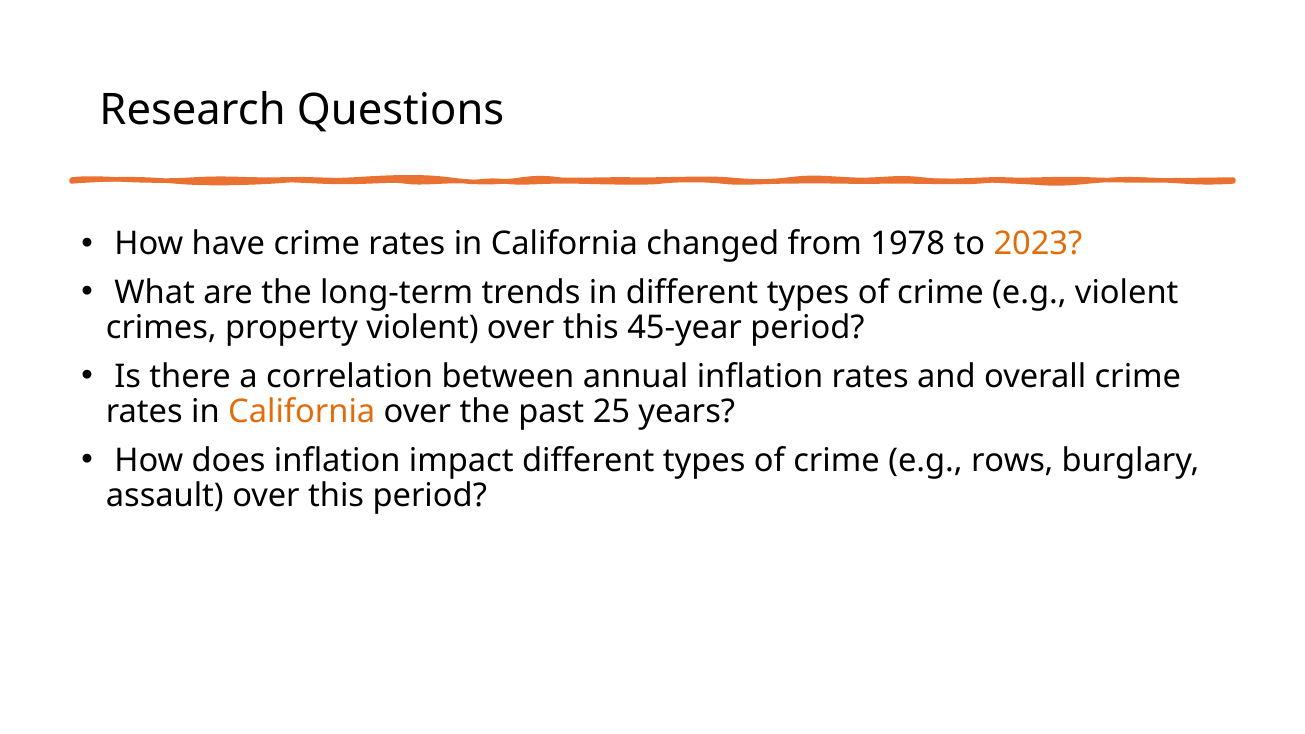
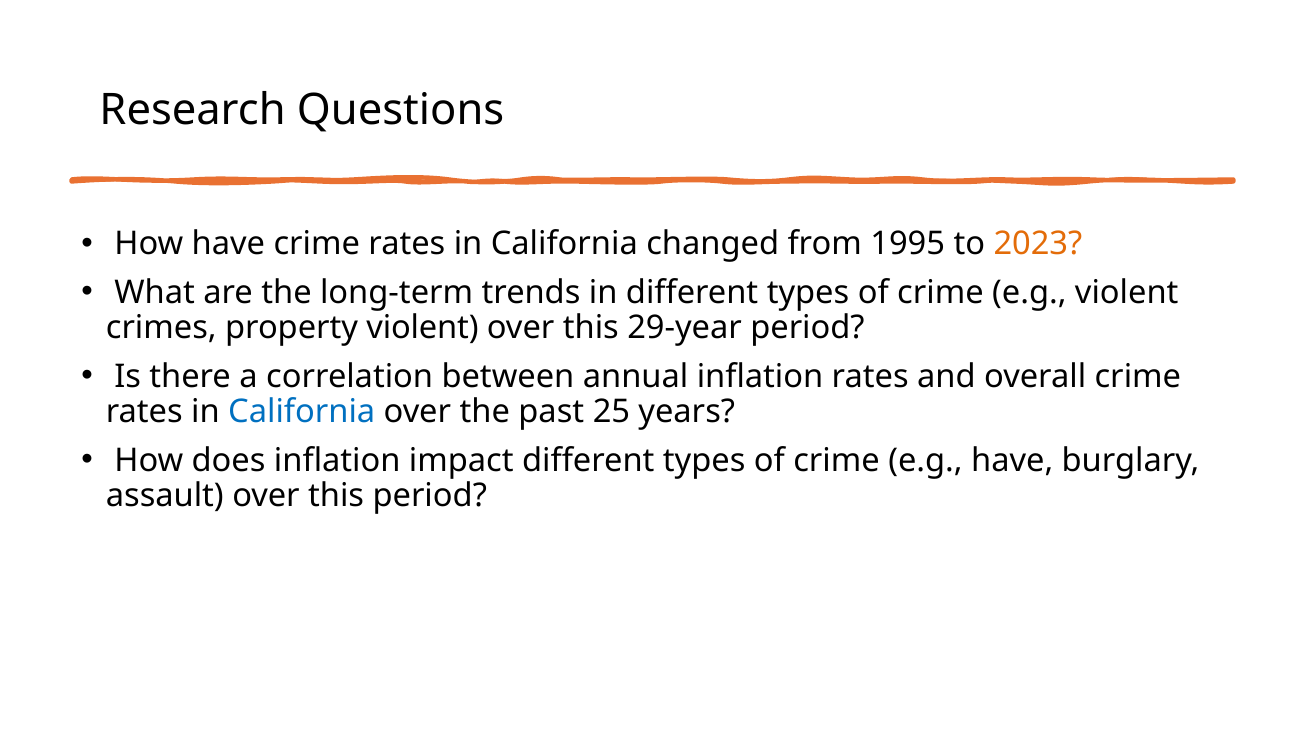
1978: 1978 -> 1995 (908, 244)
45-year: 45-year -> 29-year (685, 328)
California colour: orange -> blue (302, 412)
e.g rows: rows -> have (1012, 461)
